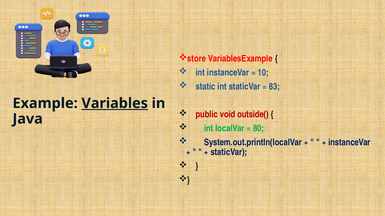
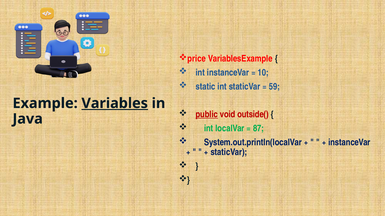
store: store -> price (197, 59)
83: 83 -> 59 (274, 87)
public underline: none -> present (207, 115)
80: 80 -> 87 (258, 129)
